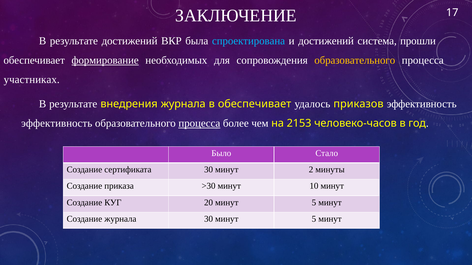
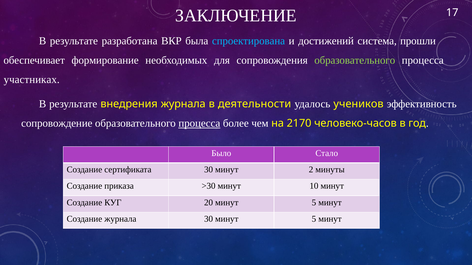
результате достижений: достижений -> разработана (130, 41)
формирование underline: present -> none (105, 60)
образовательного colour: yellow -> light green (355, 60)
в обеспечивает: обеспечивает -> деятельности (255, 104)
приказов: приказов -> учеников (359, 104)
эффективность: эффективность -> сопровождение (57, 124)
2153: 2153 -> 2170 (299, 124)
